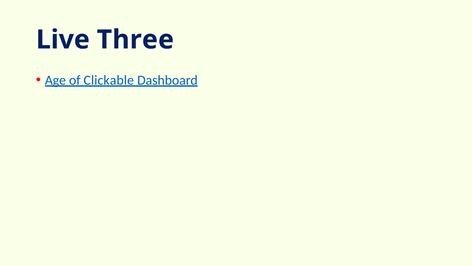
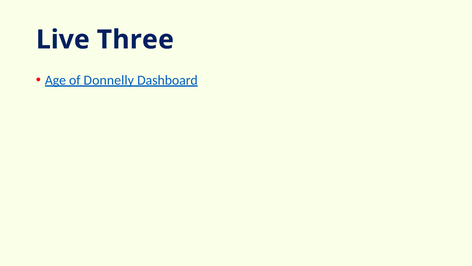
Clickable: Clickable -> Donnelly (109, 80)
